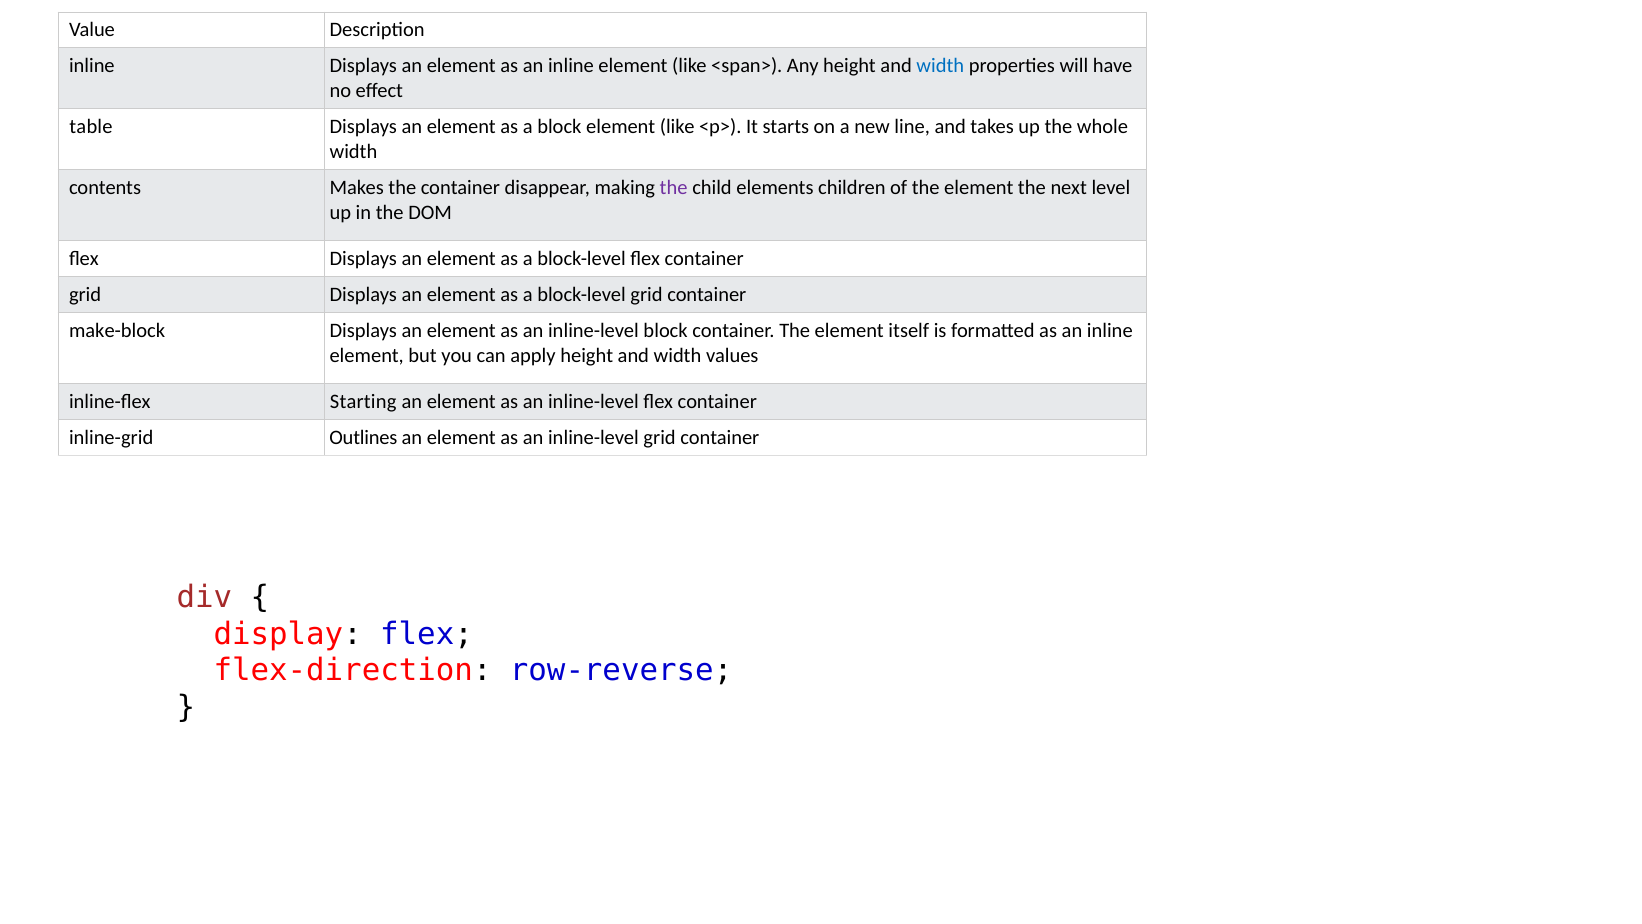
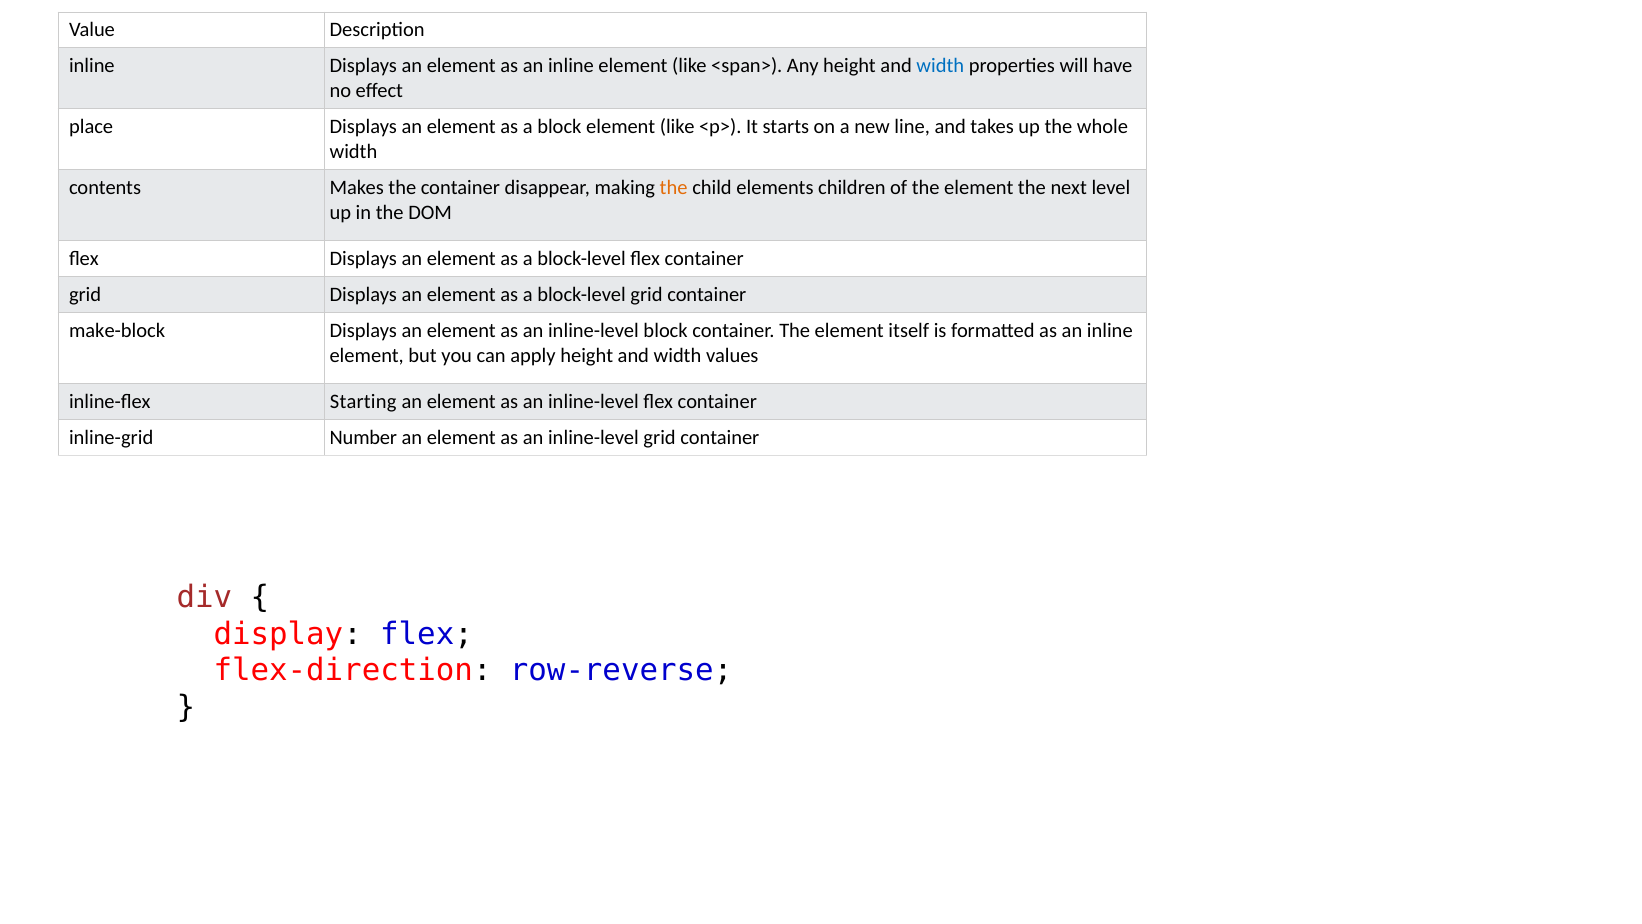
table: table -> place (91, 127)
the colour: purple -> orange (674, 188)
Outlines: Outlines -> Number (363, 437)
